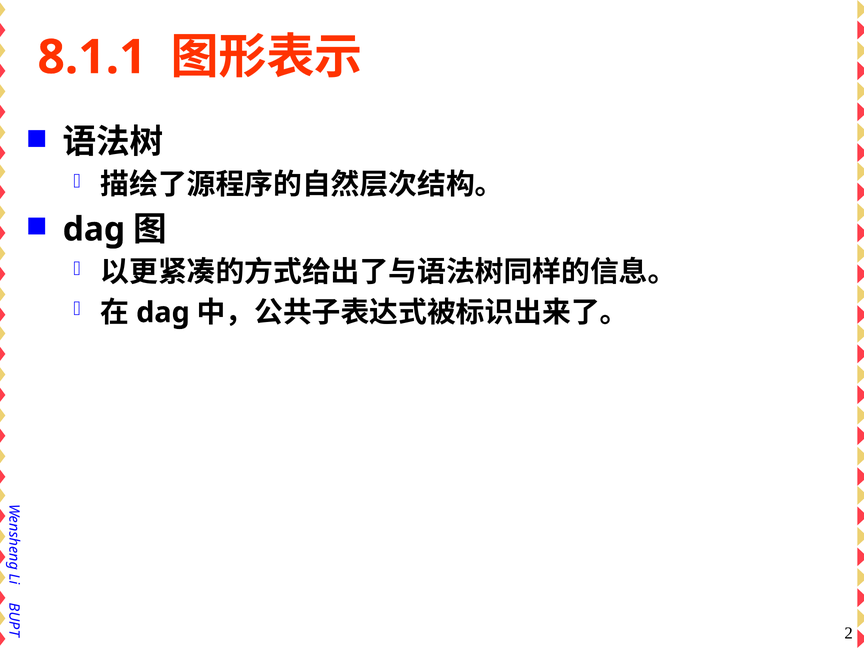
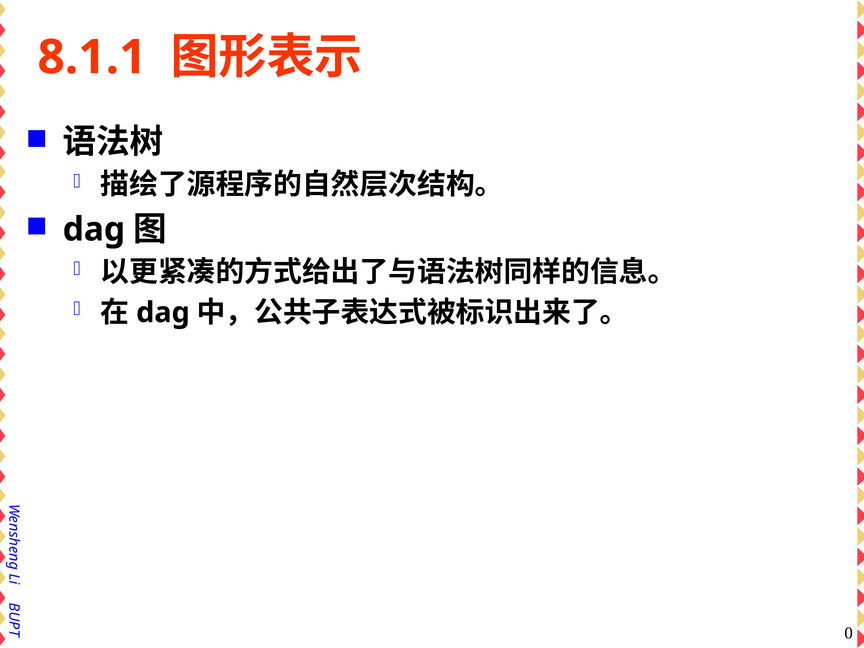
2: 2 -> 0 (849, 633)
